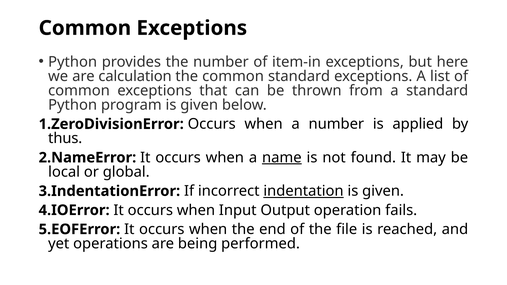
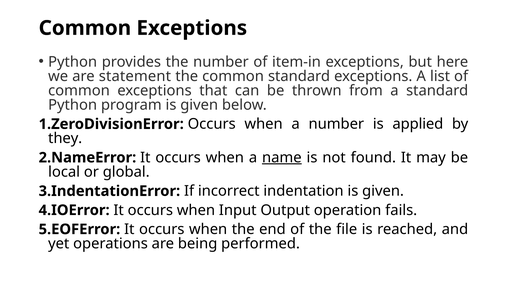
calculation: calculation -> statement (135, 76)
thus: thus -> they (65, 139)
indentation underline: present -> none (303, 191)
